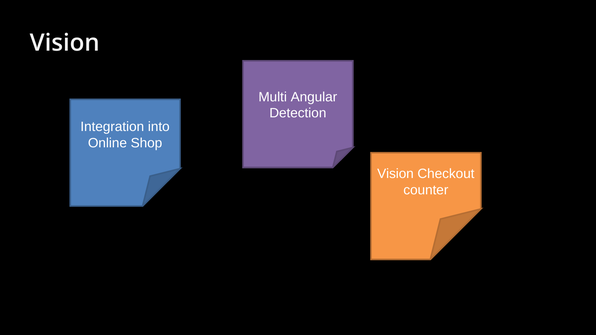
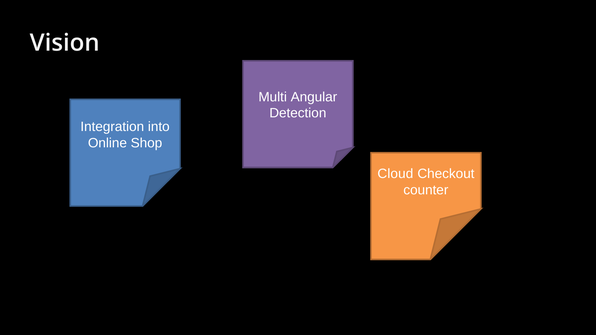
Vision: Vision -> Cloud (395, 174)
